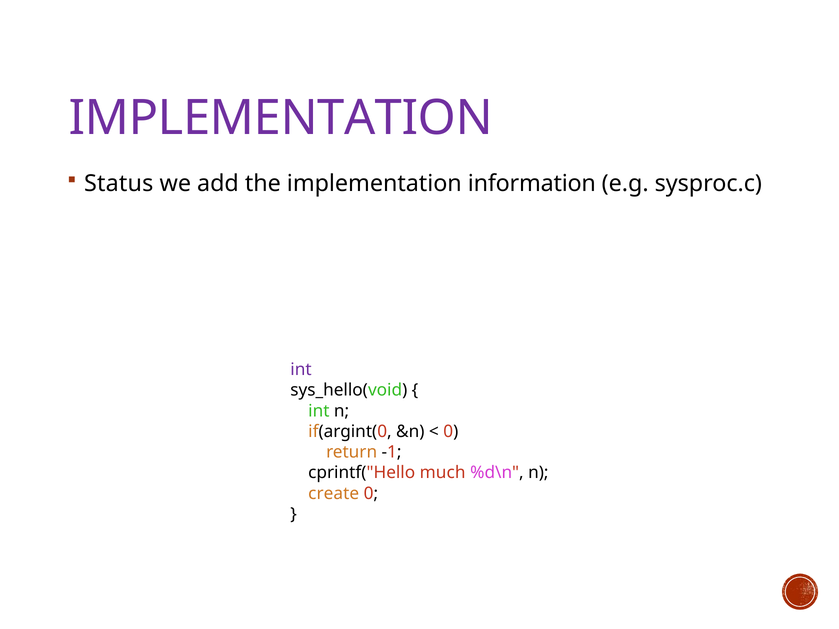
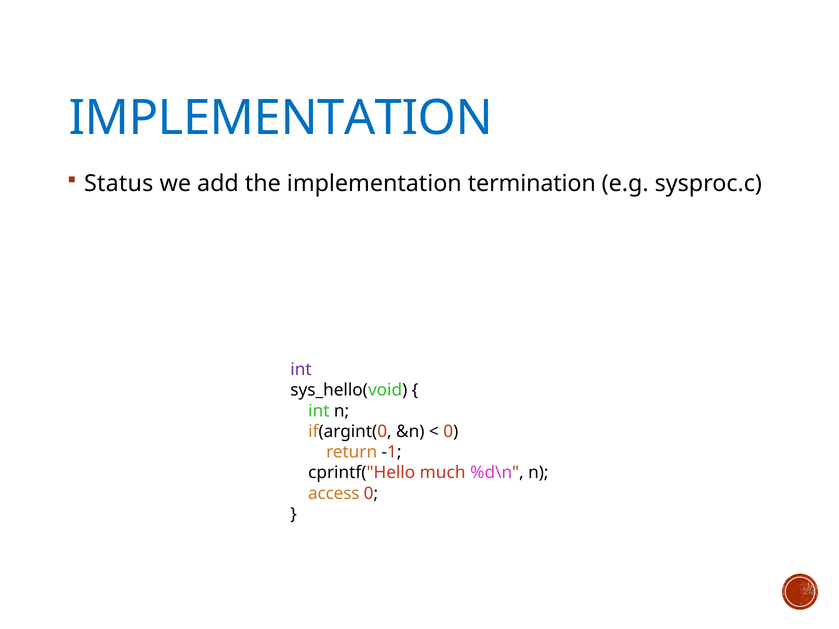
IMPLEMENTATION colour: purple -> blue (281, 118)
information: information -> termination (532, 183)
create: create -> access (334, 494)
